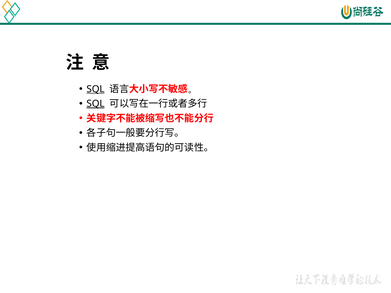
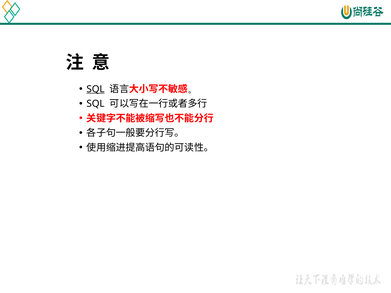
SQL underline: present -> none (96, 104)
